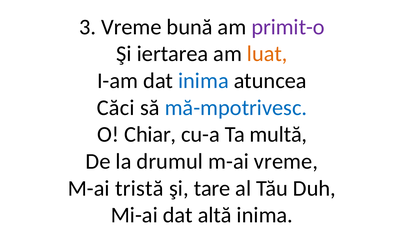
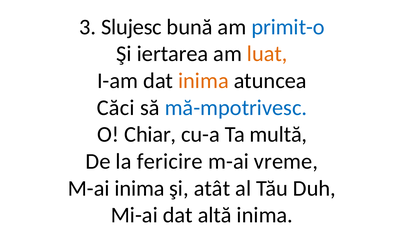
3 Vreme: Vreme -> Slujesc (131, 27)
primit-o colour: purple -> blue (288, 27)
inima colour: blue -> orange (203, 81)
drumul: drumul -> fericire (170, 162)
M-ai tristă: tristă -> inima (140, 189)
tare: tare -> atât (212, 189)
